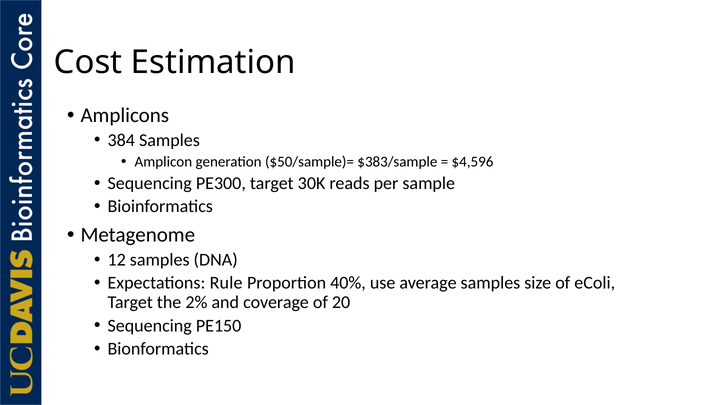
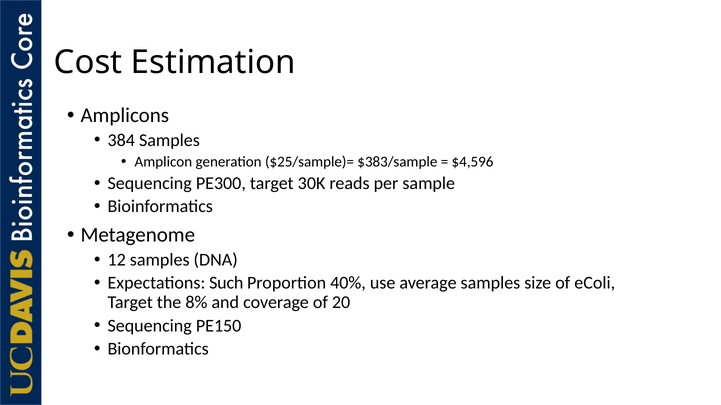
$50/sample)=: $50/sample)= -> $25/sample)= (310, 162)
Rule: Rule -> Such (226, 283)
2%: 2% -> 8% (196, 303)
